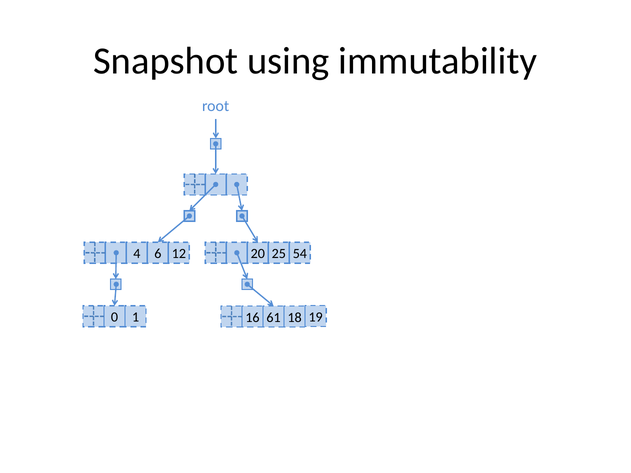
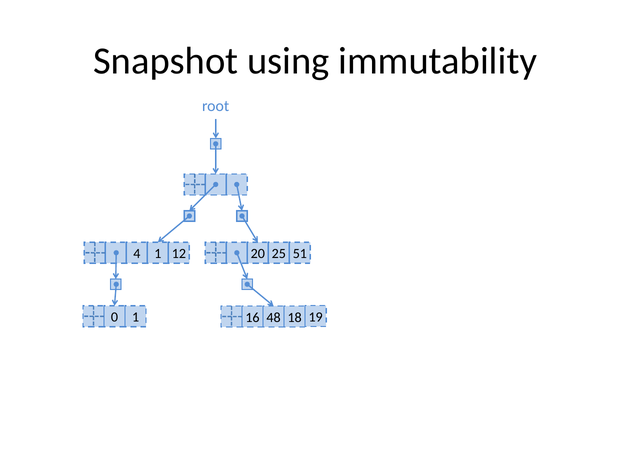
4 6: 6 -> 1 (158, 254)
54: 54 -> 51 (300, 254)
61: 61 -> 48 (274, 318)
